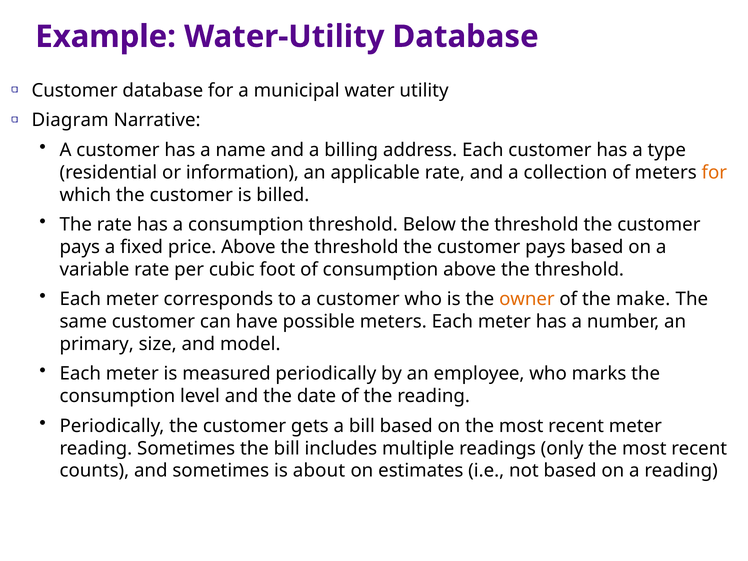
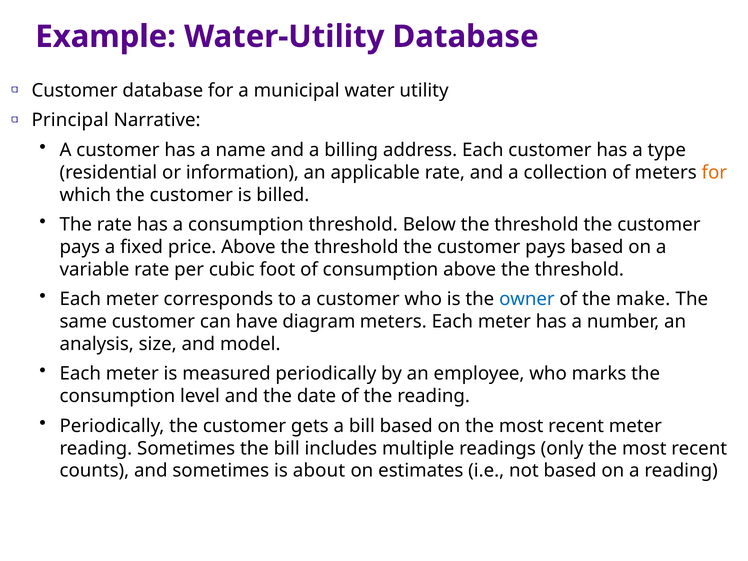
Diagram: Diagram -> Principal (70, 120)
owner colour: orange -> blue (527, 299)
possible: possible -> diagram (319, 322)
primary: primary -> analysis (97, 344)
